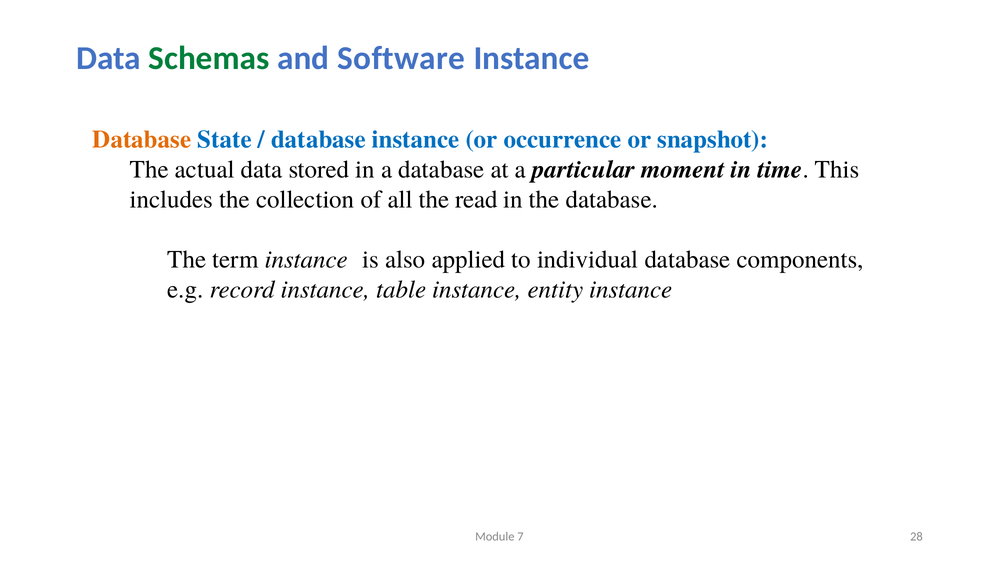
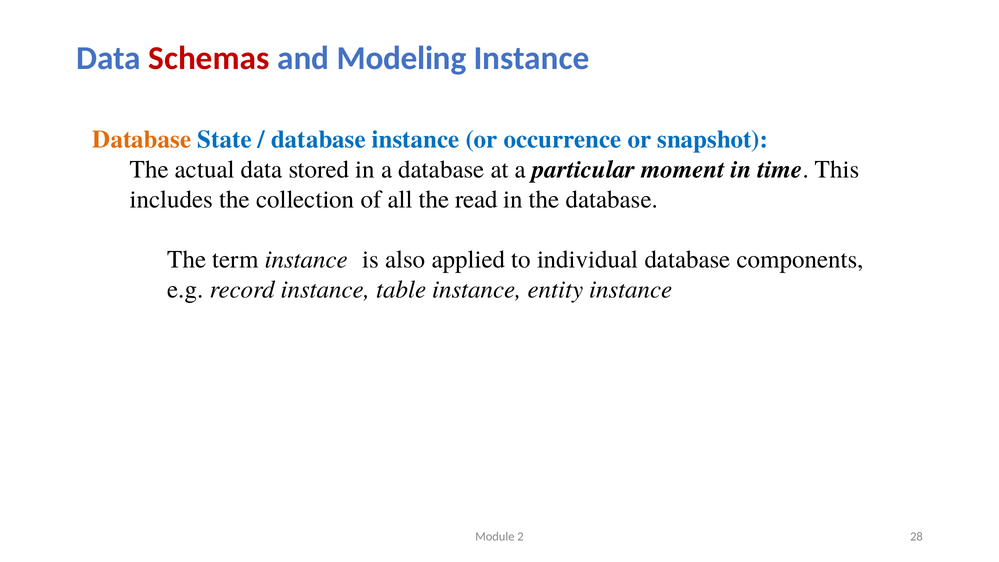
Schemas colour: green -> red (209, 58)
Software: Software -> Modeling (402, 58)
7: 7 -> 2 (520, 537)
